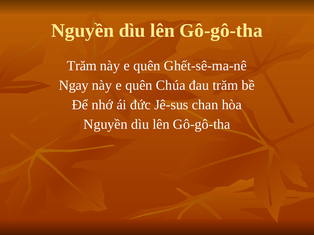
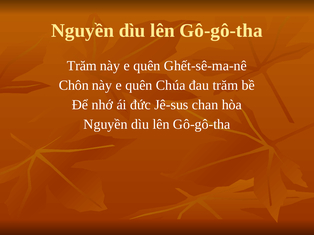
Ngay: Ngay -> Chôn (74, 85)
